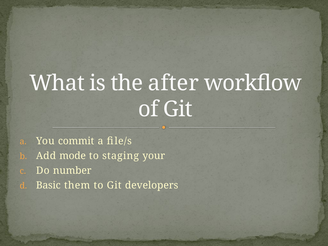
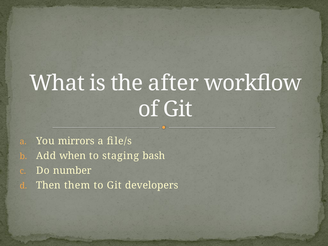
commit: commit -> mirrors (76, 141)
mode: mode -> when (73, 156)
your: your -> bash (154, 156)
Basic: Basic -> Then (48, 185)
